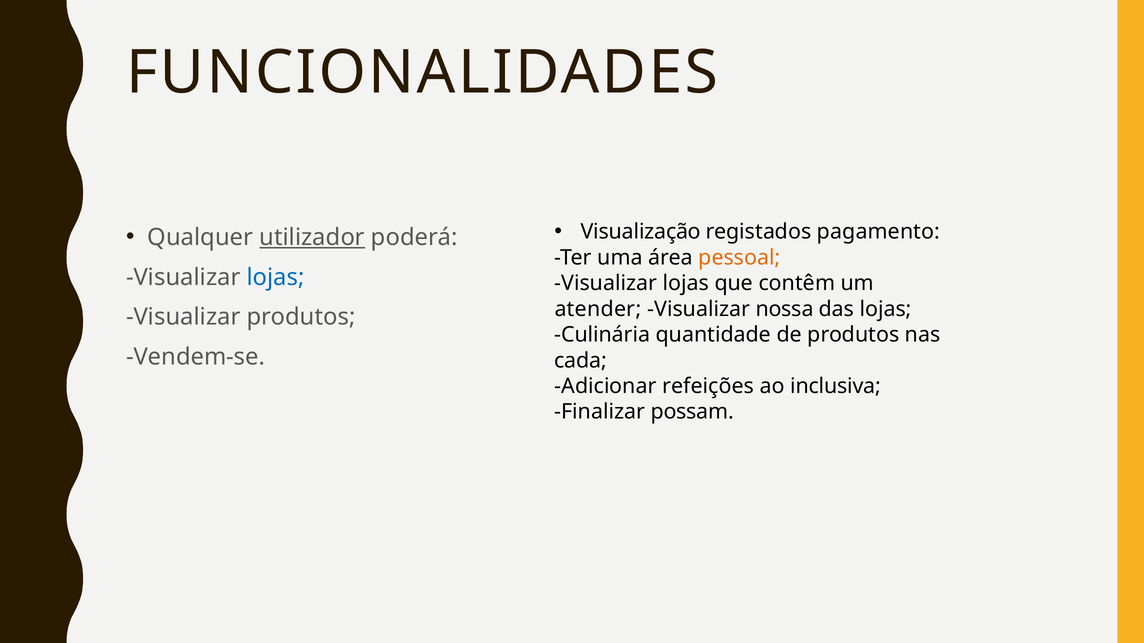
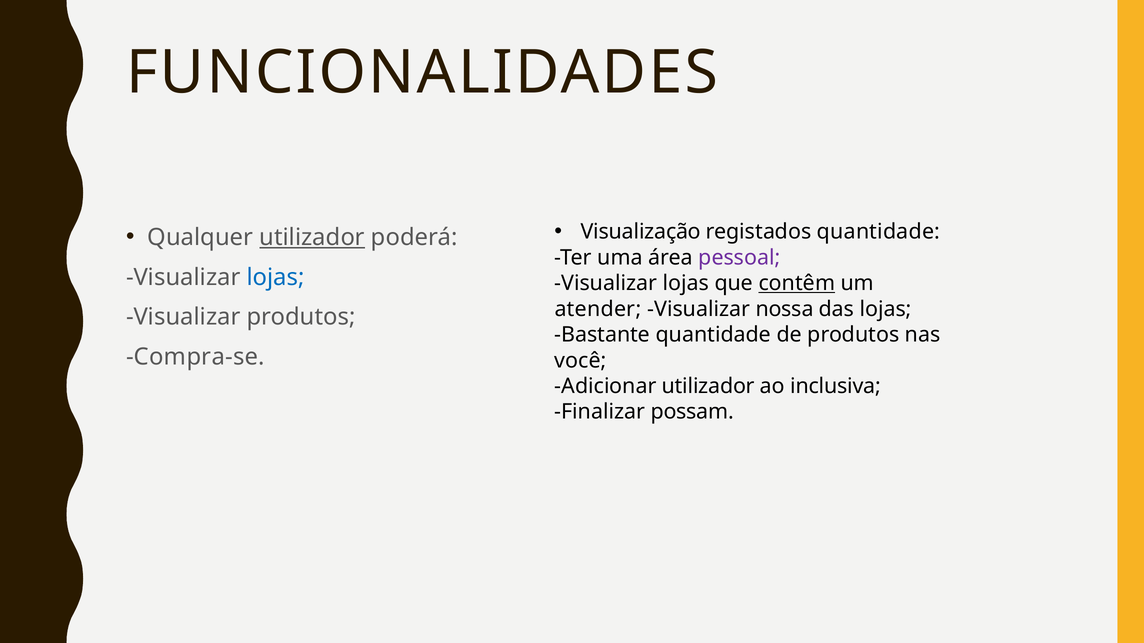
registados pagamento: pagamento -> quantidade (879, 232)
pessoal colour: orange -> purple (739, 258)
contêm underline: none -> present (797, 283)
Culinária: Culinária -> Bastante (602, 335)
Vendem-se: Vendem-se -> Compra-se (195, 357)
cada: cada -> você (580, 361)
Adicionar refeições: refeições -> utilizador (708, 386)
